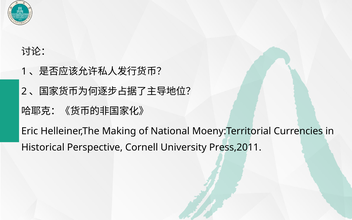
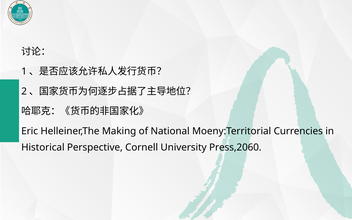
Press,2011: Press,2011 -> Press,2060 (235, 147)
